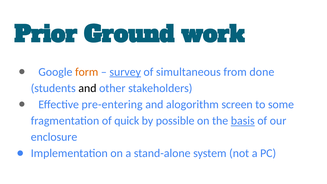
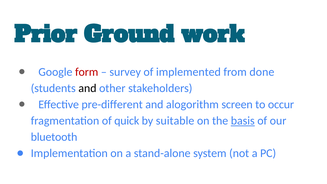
form colour: orange -> red (87, 72)
survey underline: present -> none (125, 72)
simultaneous: simultaneous -> implemented (188, 72)
pre-entering: pre-entering -> pre-different (112, 104)
some: some -> occur (281, 104)
possible: possible -> suitable (175, 121)
enclosure: enclosure -> bluetooth (54, 137)
